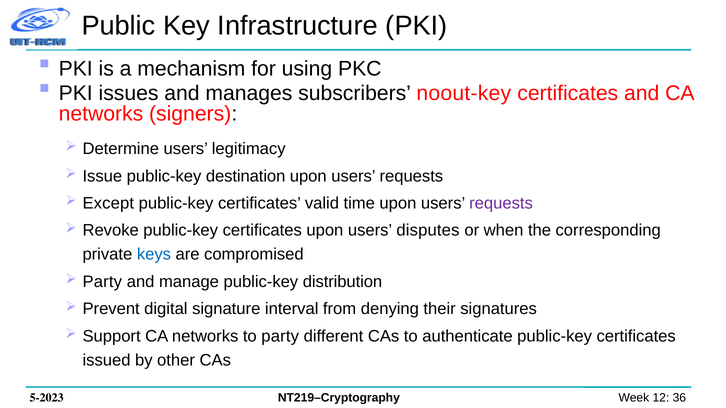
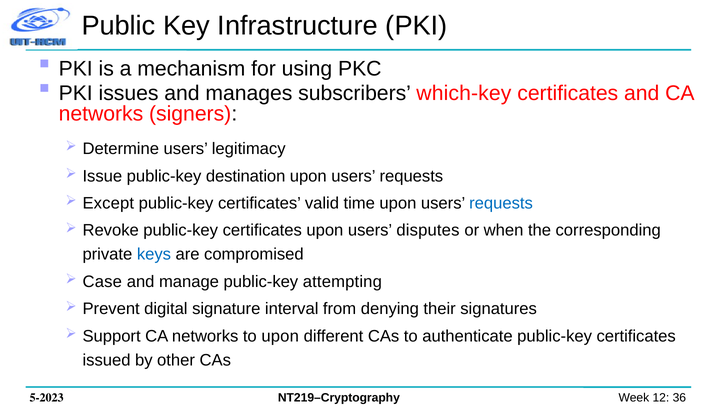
noout-key: noout-key -> which-key (464, 93)
requests colour: purple -> blue (501, 203)
Party: Party -> Case (102, 282)
distribution: distribution -> attempting (342, 282)
to party: party -> upon (280, 336)
